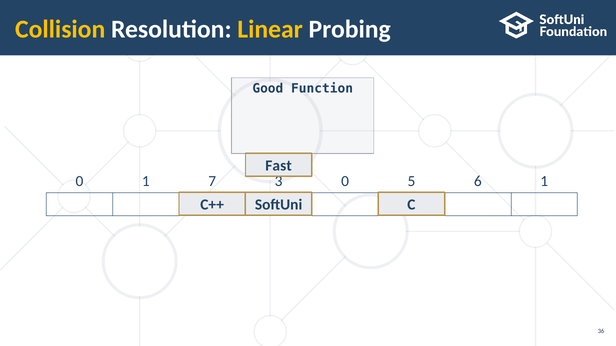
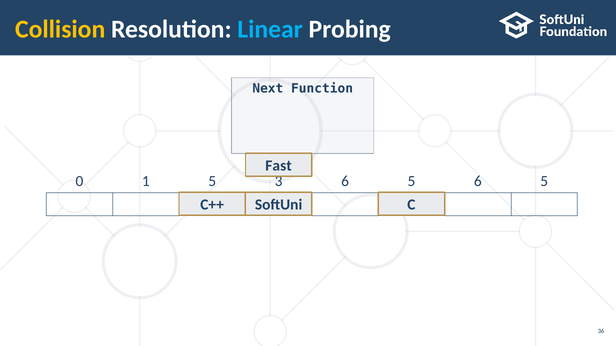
Linear colour: yellow -> light blue (270, 29)
Good: Good -> Next (268, 89)
1 7: 7 -> 5 (212, 181)
3 0: 0 -> 6 (345, 181)
5 6 1: 1 -> 5 (544, 181)
